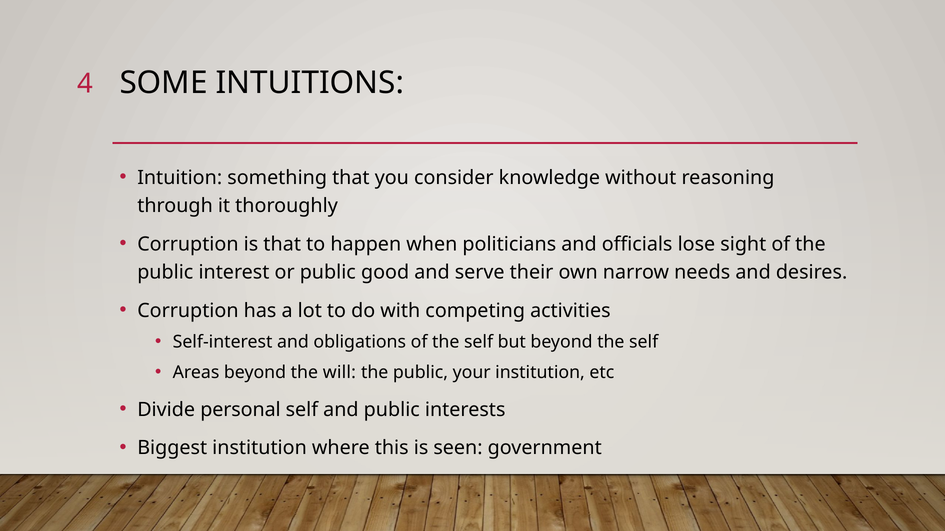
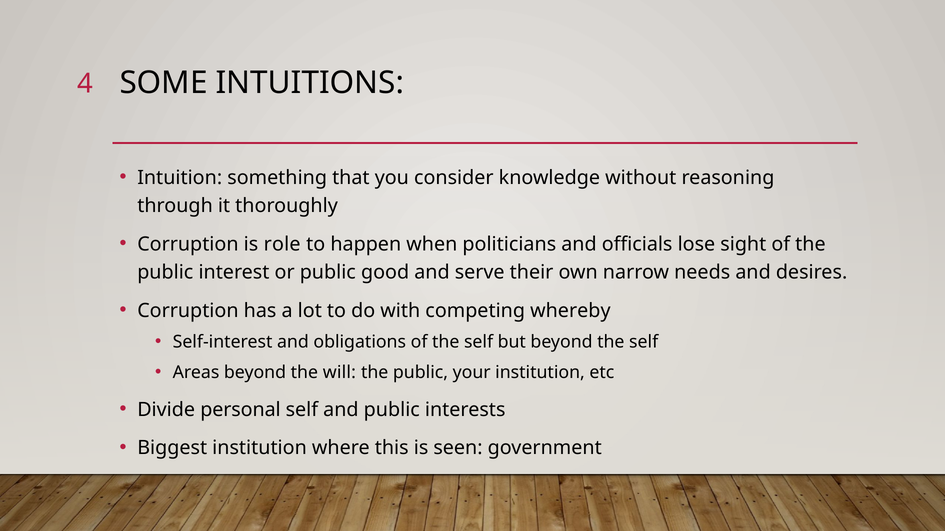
is that: that -> role (282, 244)
activities: activities -> whereby (570, 311)
